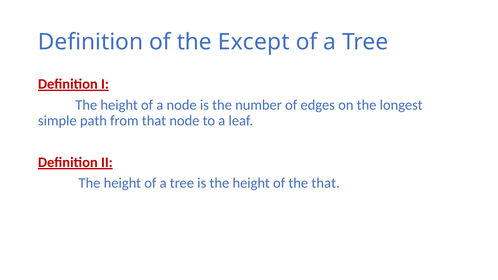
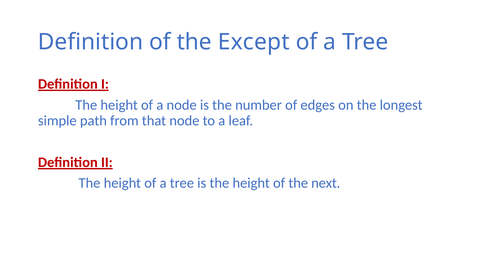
the that: that -> next (326, 183)
